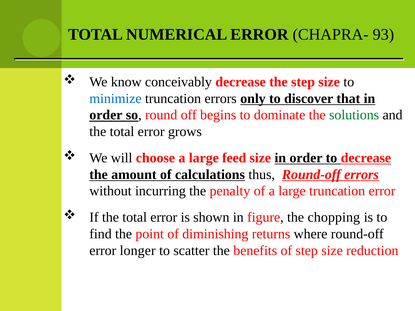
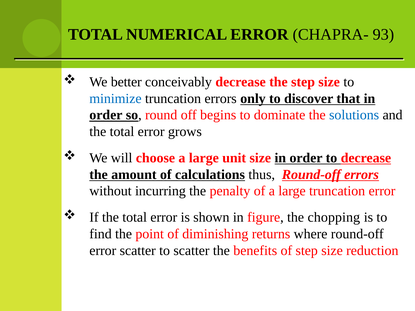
know: know -> better (126, 82)
solutions colour: green -> blue (354, 115)
feed: feed -> unit (234, 158)
error longer: longer -> scatter (138, 251)
